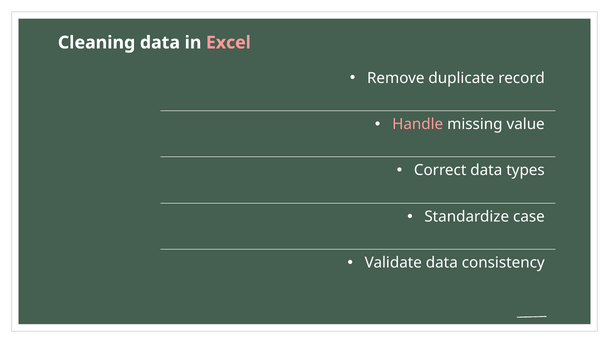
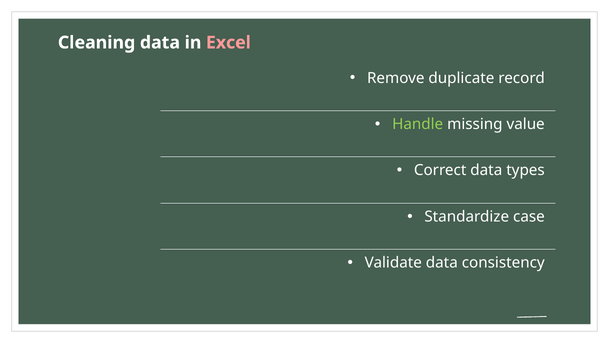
Handle colour: pink -> light green (418, 124)
